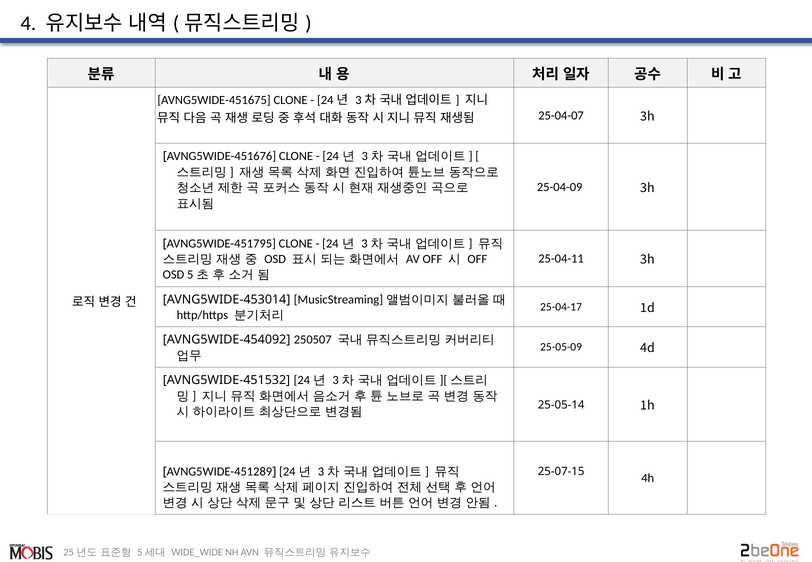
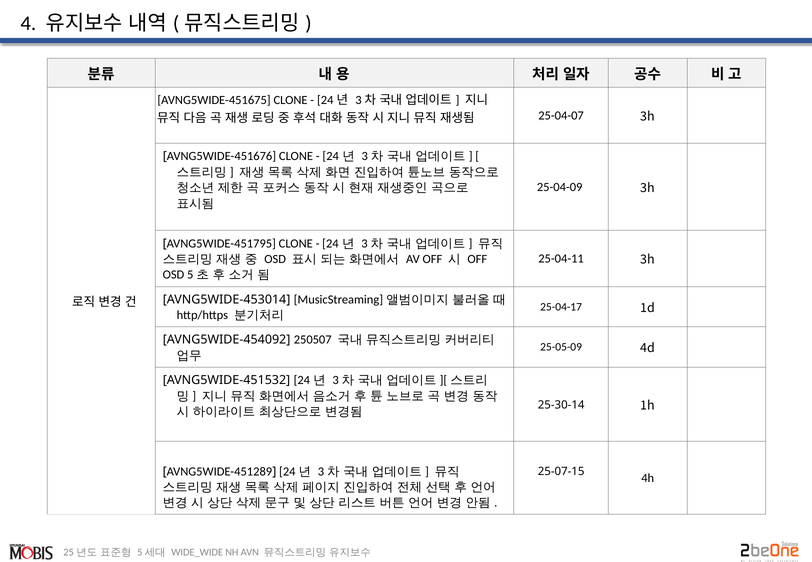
25-05-14: 25-05-14 -> 25-30-14 (561, 405)
